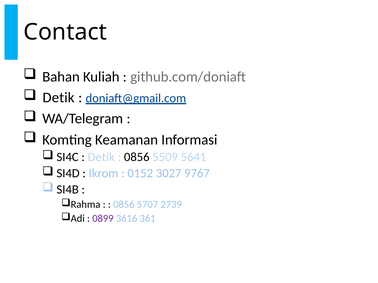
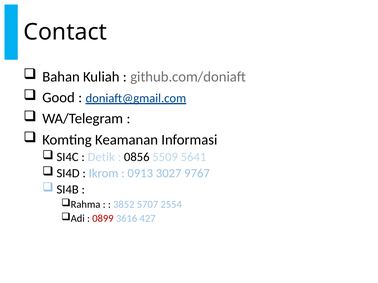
Detik: Detik -> Good (59, 98)
0152: 0152 -> 0913 (140, 174)
0856: 0856 -> 3852 (124, 205)
2739: 2739 -> 2554 (171, 205)
0899 colour: purple -> red (103, 219)
361: 361 -> 427 (148, 219)
